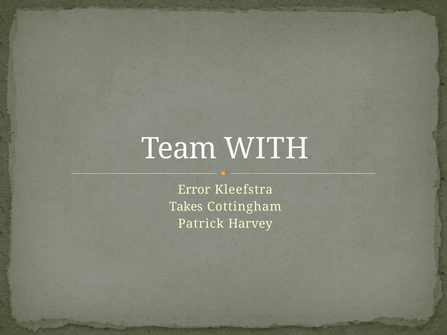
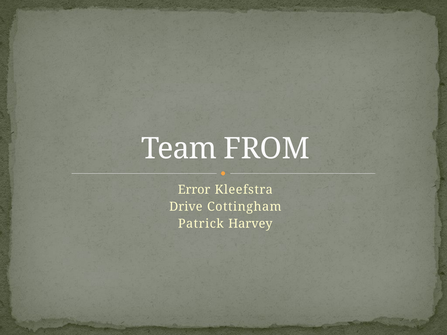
WITH: WITH -> FROM (267, 149)
Takes: Takes -> Drive (186, 207)
